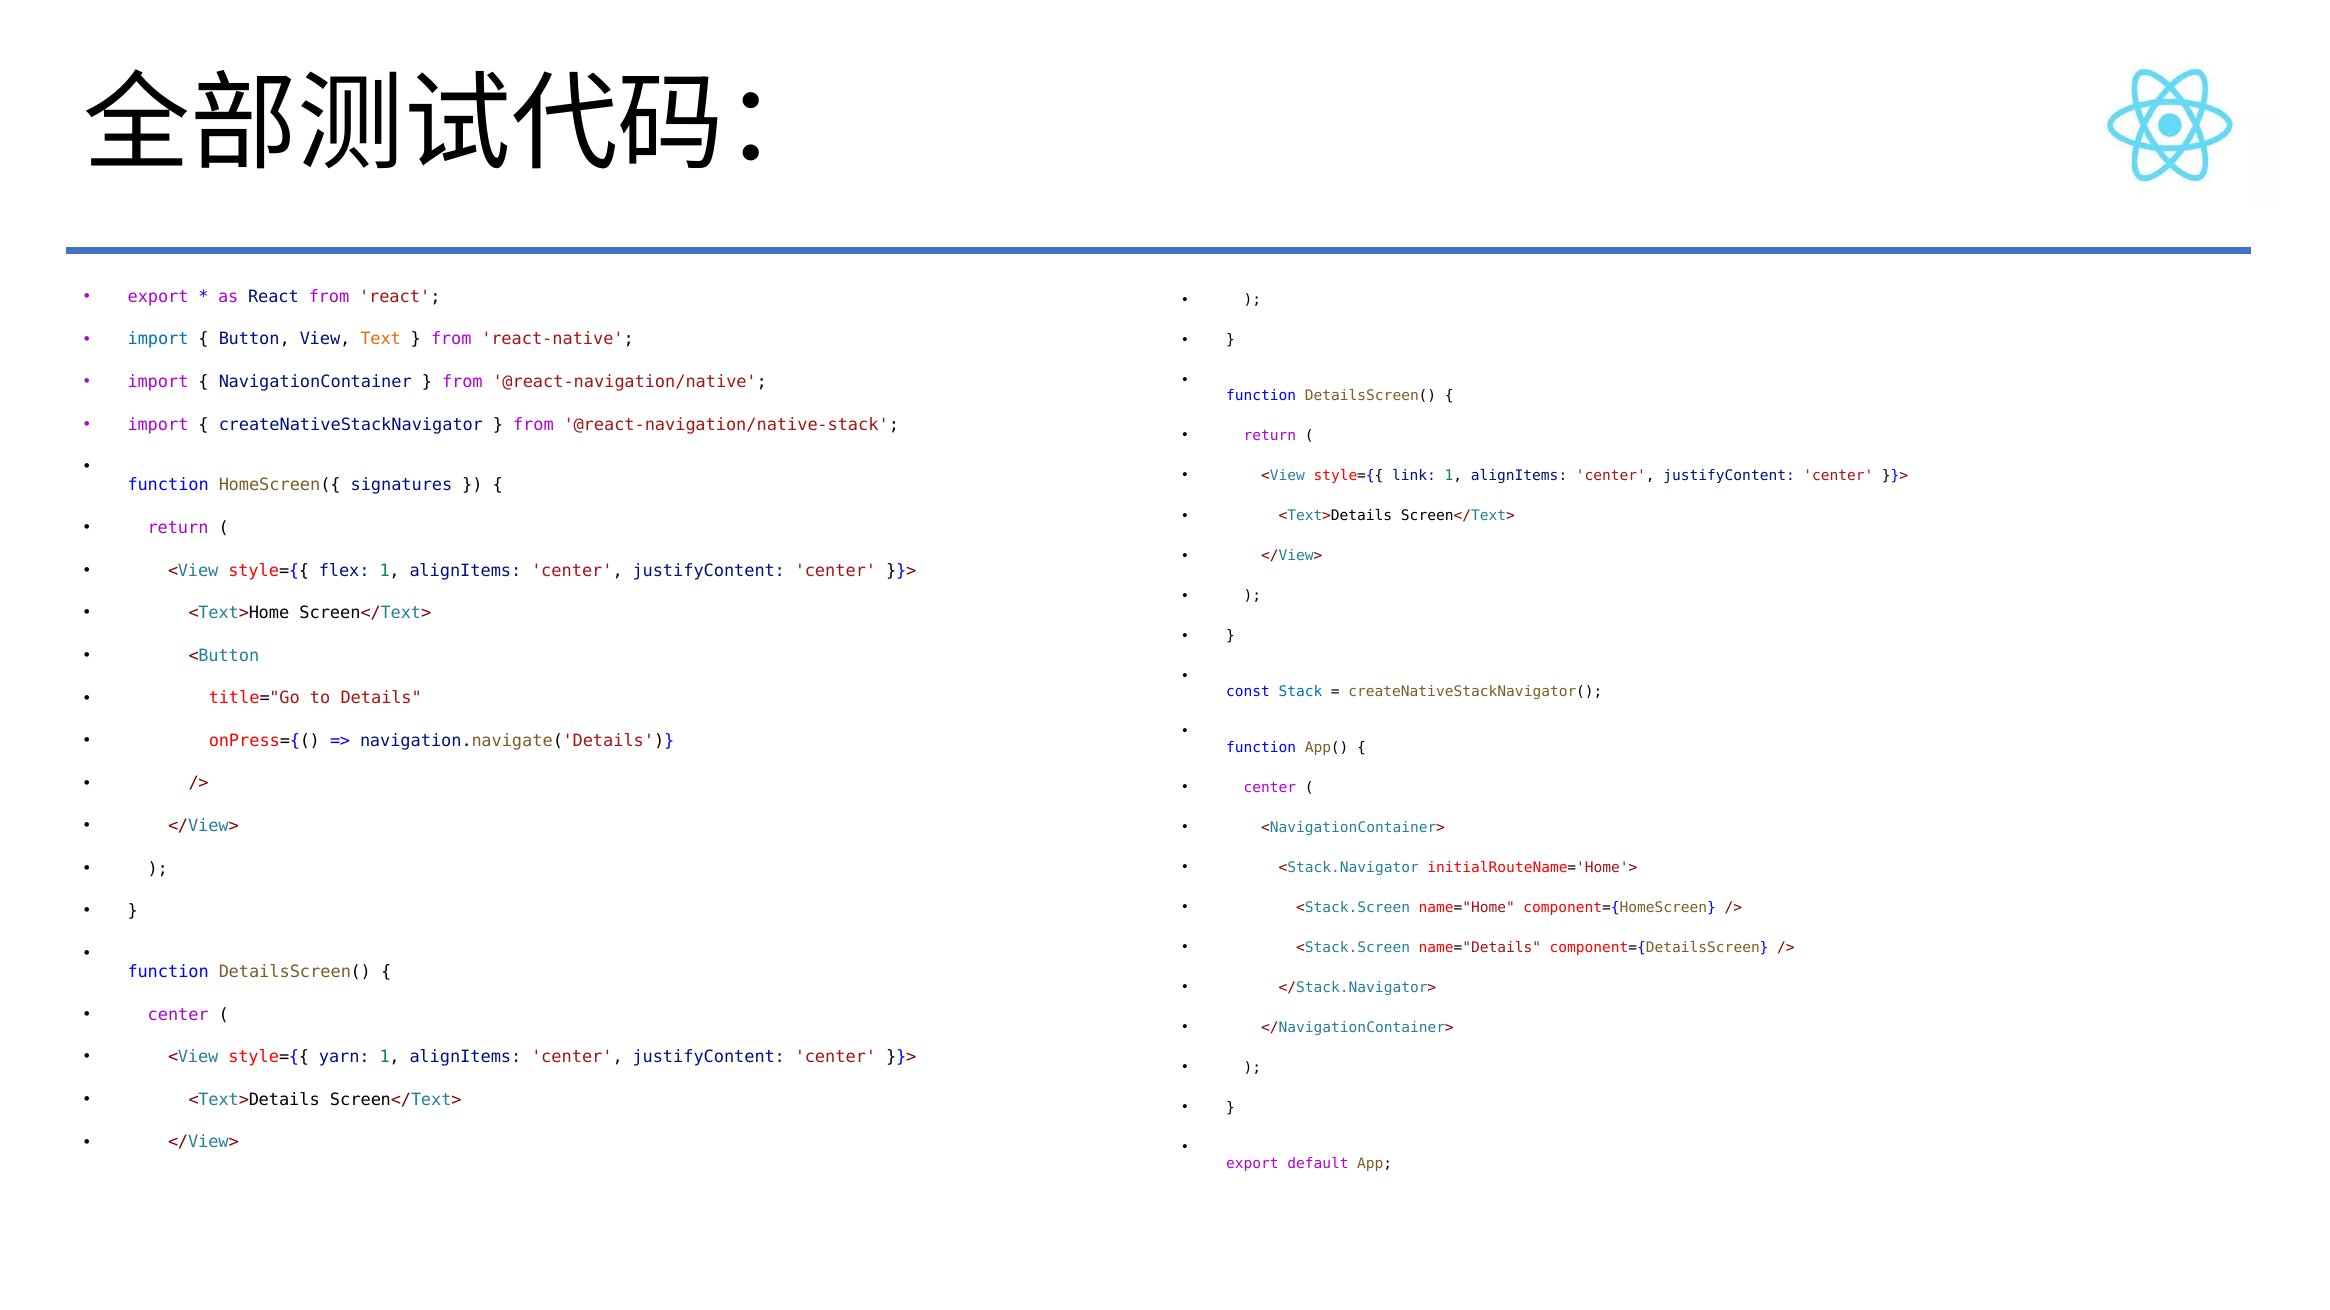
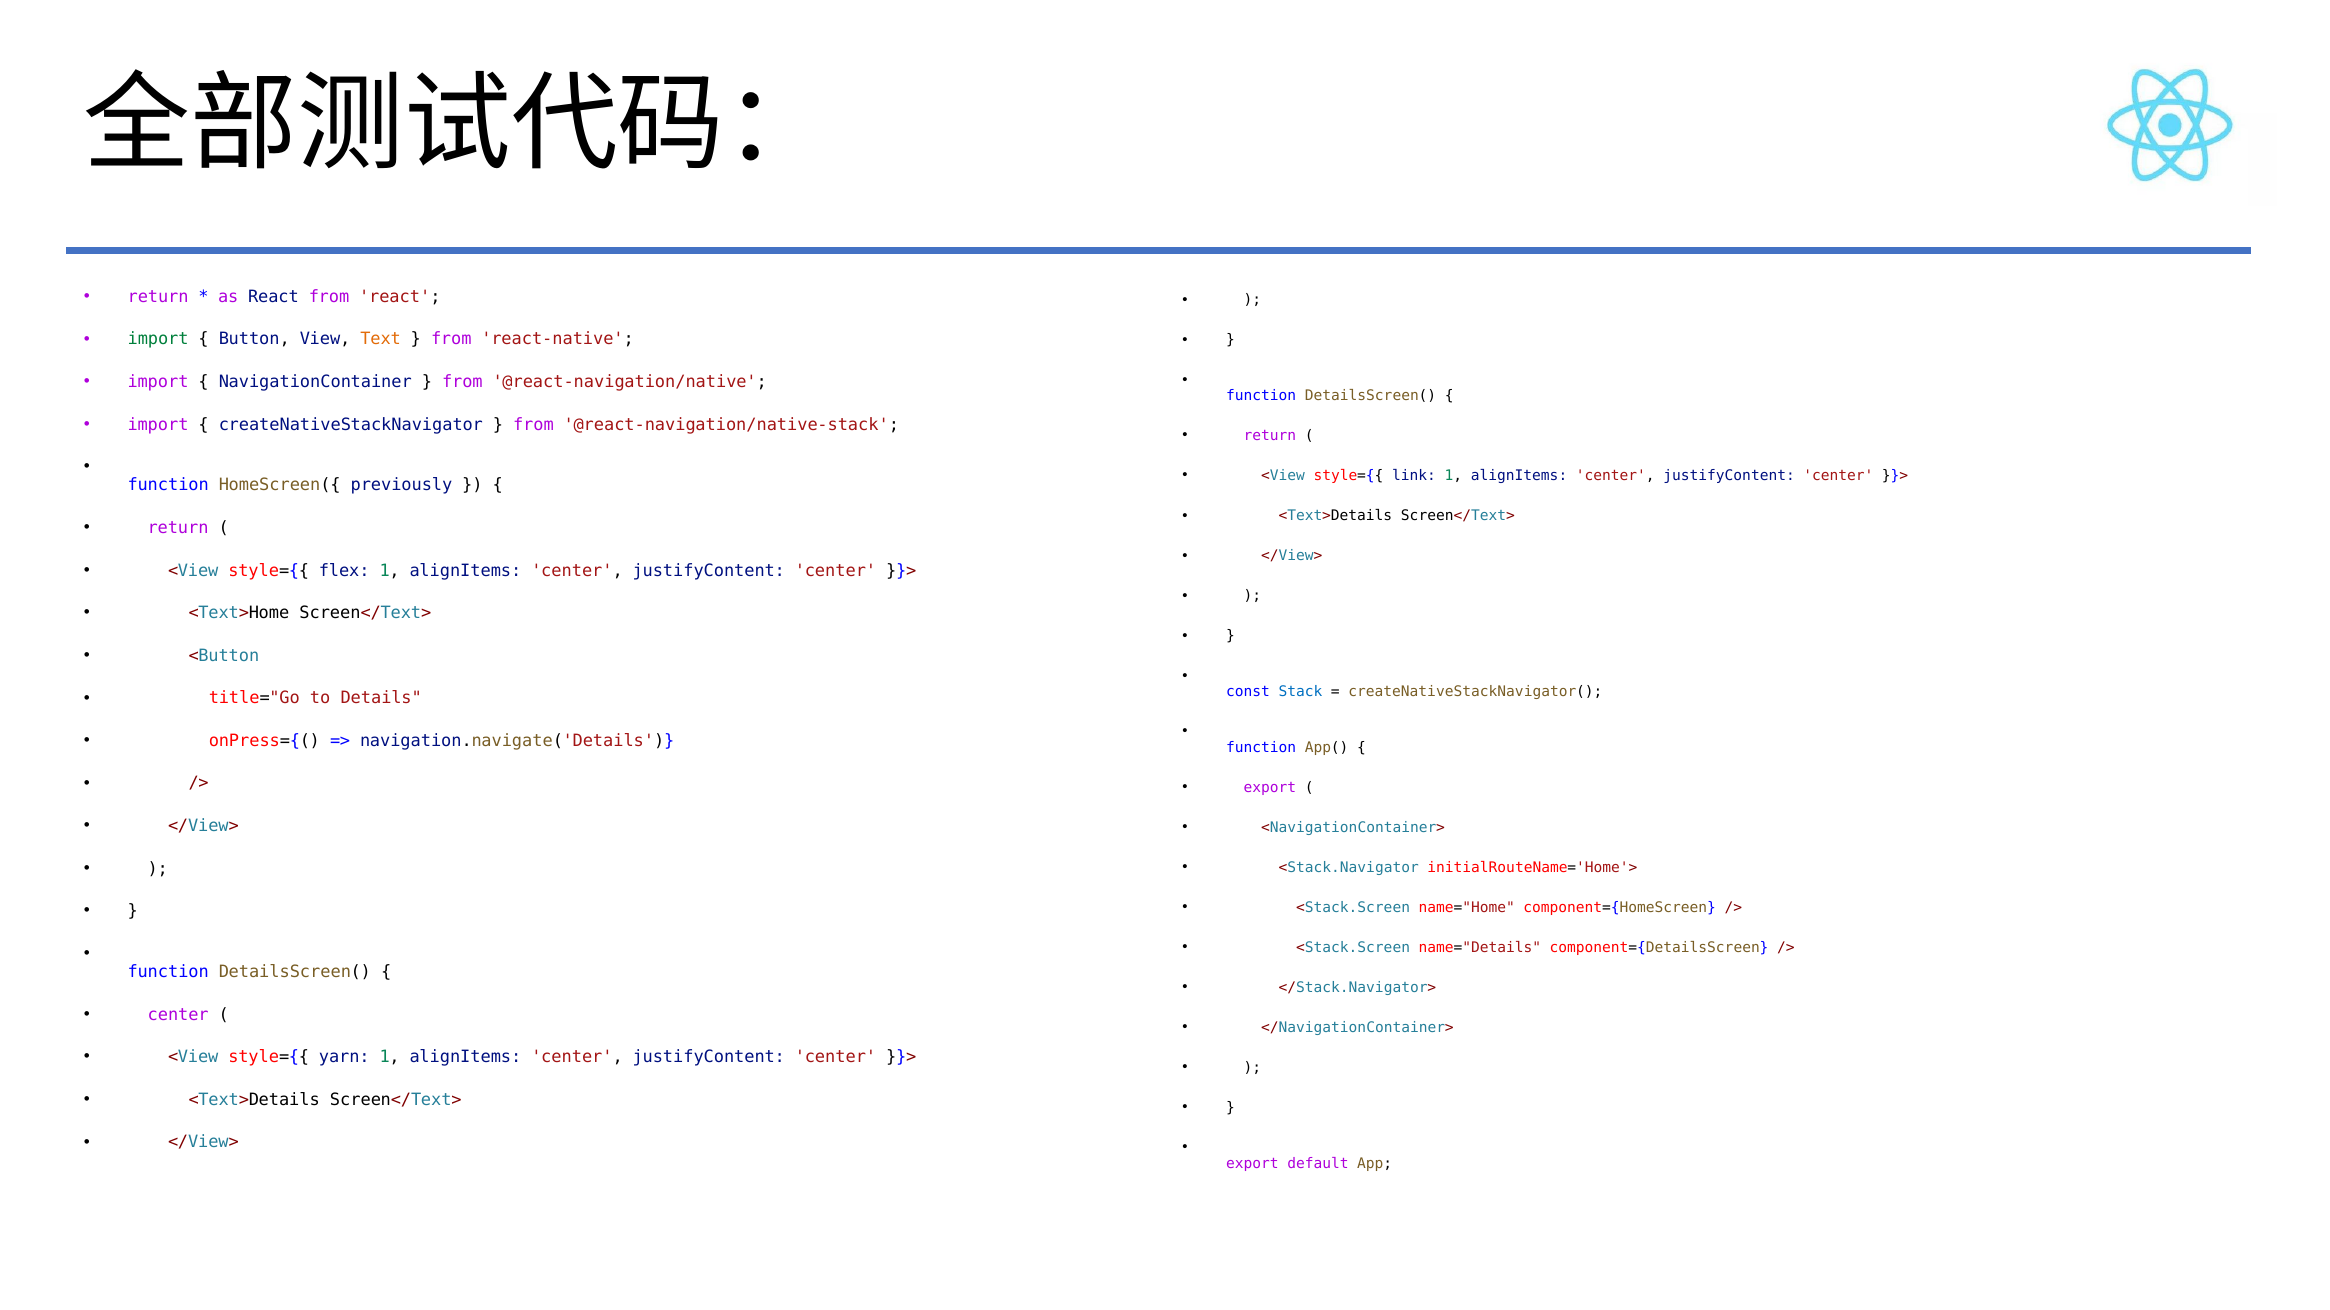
export: export -> return (158, 297)
import colour: blue -> green (158, 339)
signatures: signatures -> previously (402, 486)
center: center -> export (1270, 788)
